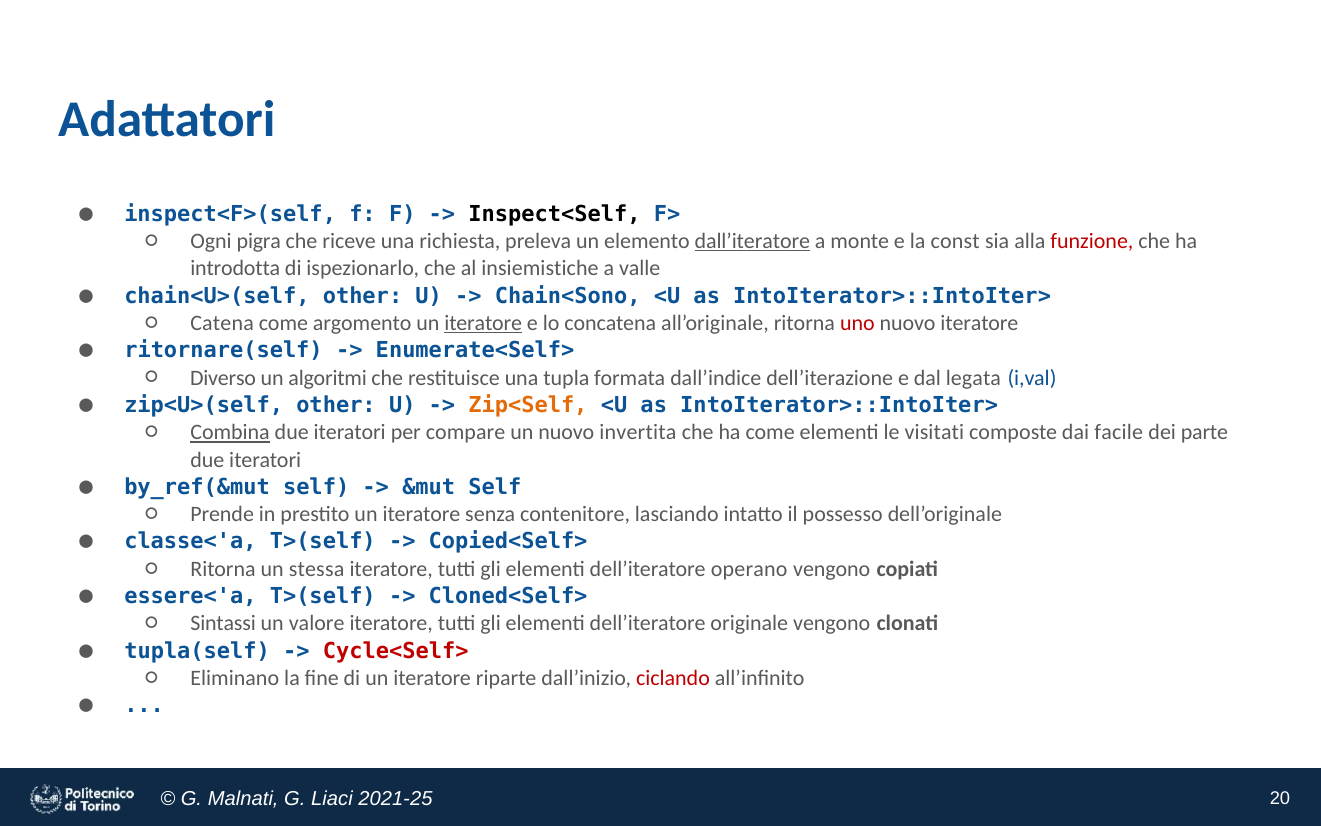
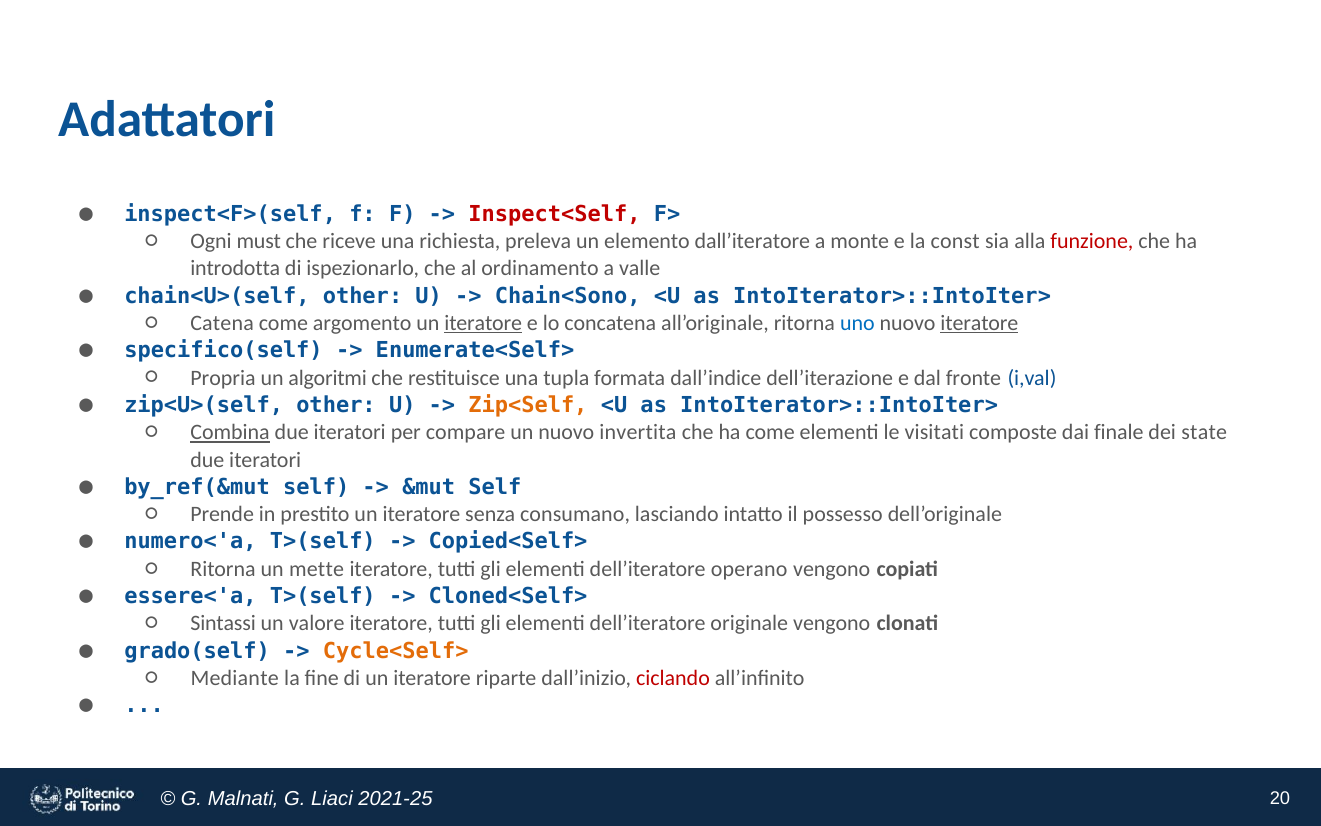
Inspect<Self colour: black -> red (554, 214)
pigra: pigra -> must (259, 241)
dall’iteratore underline: present -> none (752, 241)
insiemistiche: insiemistiche -> ordinamento (540, 268)
uno colour: red -> blue (857, 323)
iteratore underline: none -> present (979, 323)
ritornare(self: ritornare(self -> specifico(self (224, 350)
Diverso: Diverso -> Propria (223, 378)
legata: legata -> fronte (974, 378)
facile: facile -> finale (1119, 432)
parte: parte -> state (1204, 432)
contenitore: contenitore -> consumano (575, 514)
classe<'a: classe<'a -> numero<'a (190, 541)
stessa: stessa -> mette (317, 569)
tupla(self: tupla(self -> grado(self (197, 651)
Cycle<Self> colour: red -> orange (396, 651)
Eliminano: Eliminano -> Mediante (235, 678)
